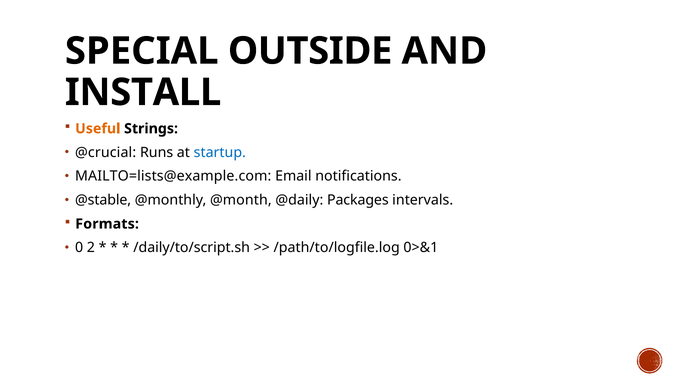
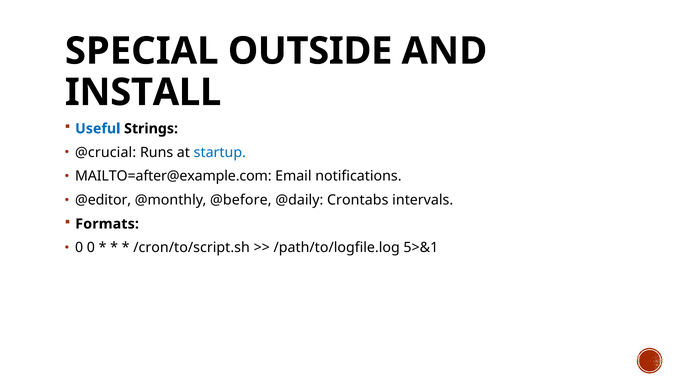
Useful colour: orange -> blue (98, 129)
MAILTO=lists@example.com: MAILTO=lists@example.com -> MAILTO=after@example.com (173, 176)
@stable: @stable -> @editor (103, 200)
@month: @month -> @before (241, 200)
Packages: Packages -> Crontabs (358, 200)
0 2: 2 -> 0 (91, 248)
/daily/to/script.sh: /daily/to/script.sh -> /cron/to/script.sh (192, 248)
0>&1: 0>&1 -> 5>&1 (421, 248)
